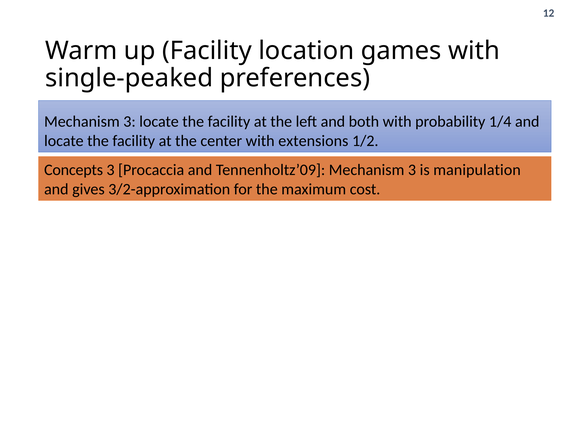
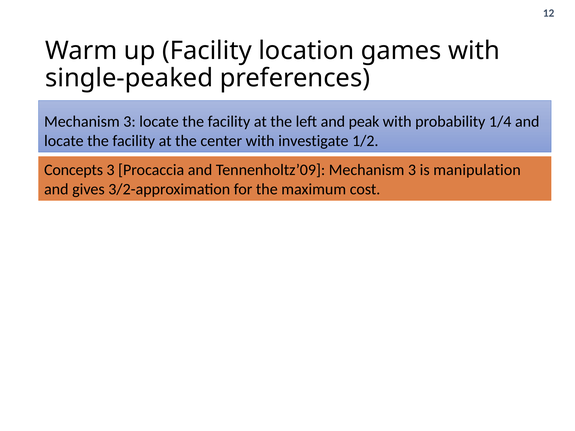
both: both -> peak (364, 122)
extensions: extensions -> investigate (313, 141)
